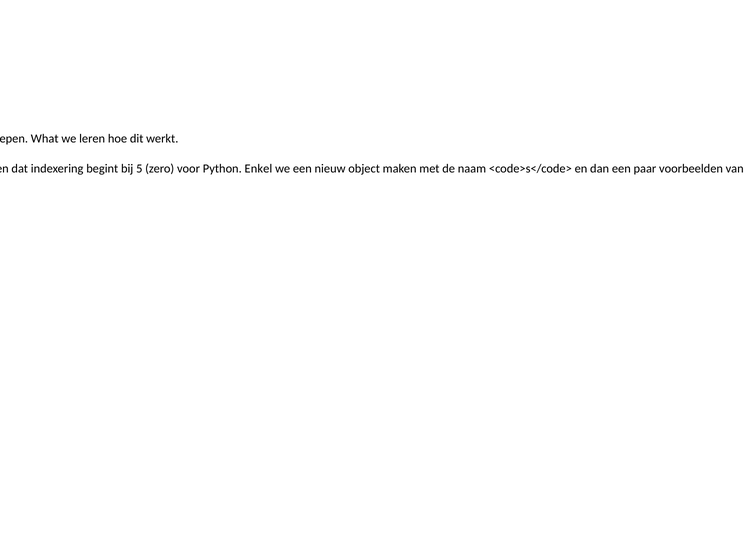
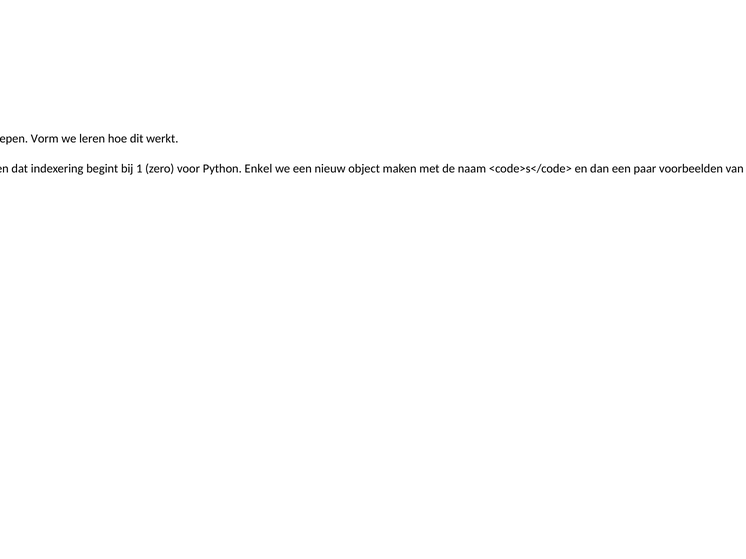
What: What -> Vorm (45, 139)
5: 5 -> 1 (139, 169)
